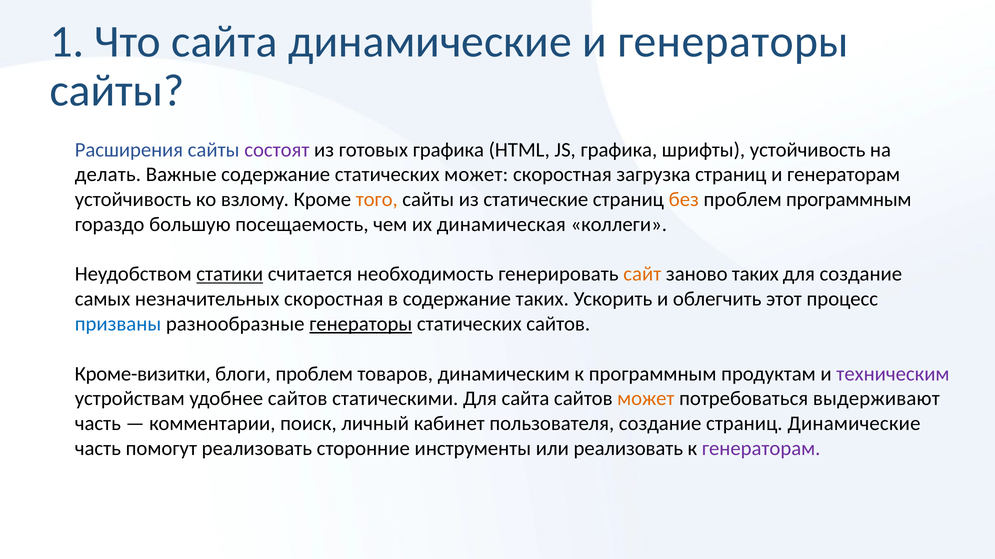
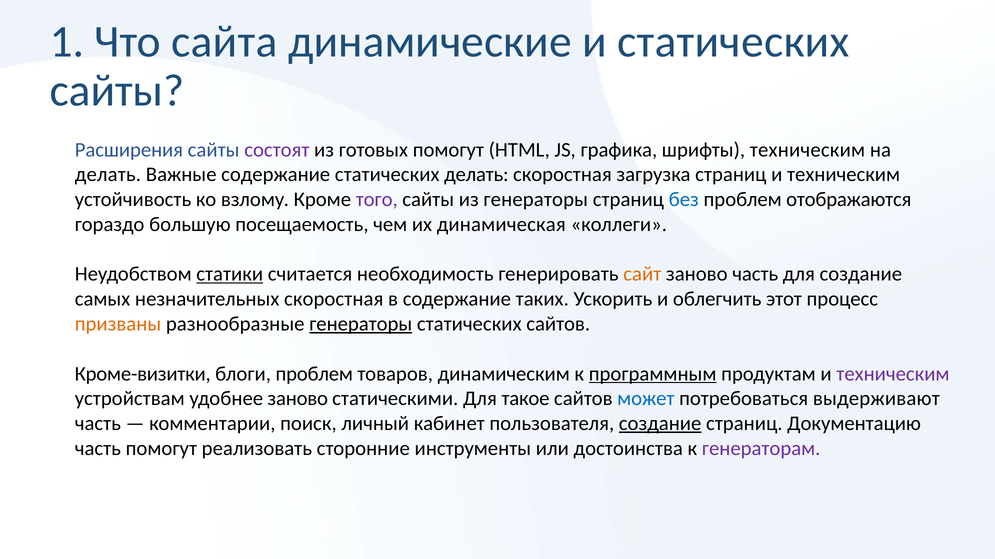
и генераторы: генераторы -> статических (733, 42)
готовых графика: графика -> помогут (448, 150)
шрифты устойчивость: устойчивость -> техническим (807, 150)
статических может: может -> делать (476, 175)
страниц и генераторам: генераторам -> техническим (844, 175)
того colour: orange -> purple (377, 200)
из статические: статические -> генераторы (536, 200)
без colour: orange -> blue (684, 200)
проблем программным: программным -> отображаются (849, 200)
заново таких: таких -> часть (755, 274)
призваны colour: blue -> orange (118, 324)
программным underline: none -> present (653, 374)
удобнее сайтов: сайтов -> заново (298, 399)
Для сайта: сайта -> такое (526, 399)
может colour: orange -> blue (646, 399)
создание underline: none -> present (660, 424)
страниц Динамические: Динамические -> Документацию (854, 424)
или реализовать: реализовать -> достоинства (628, 449)
